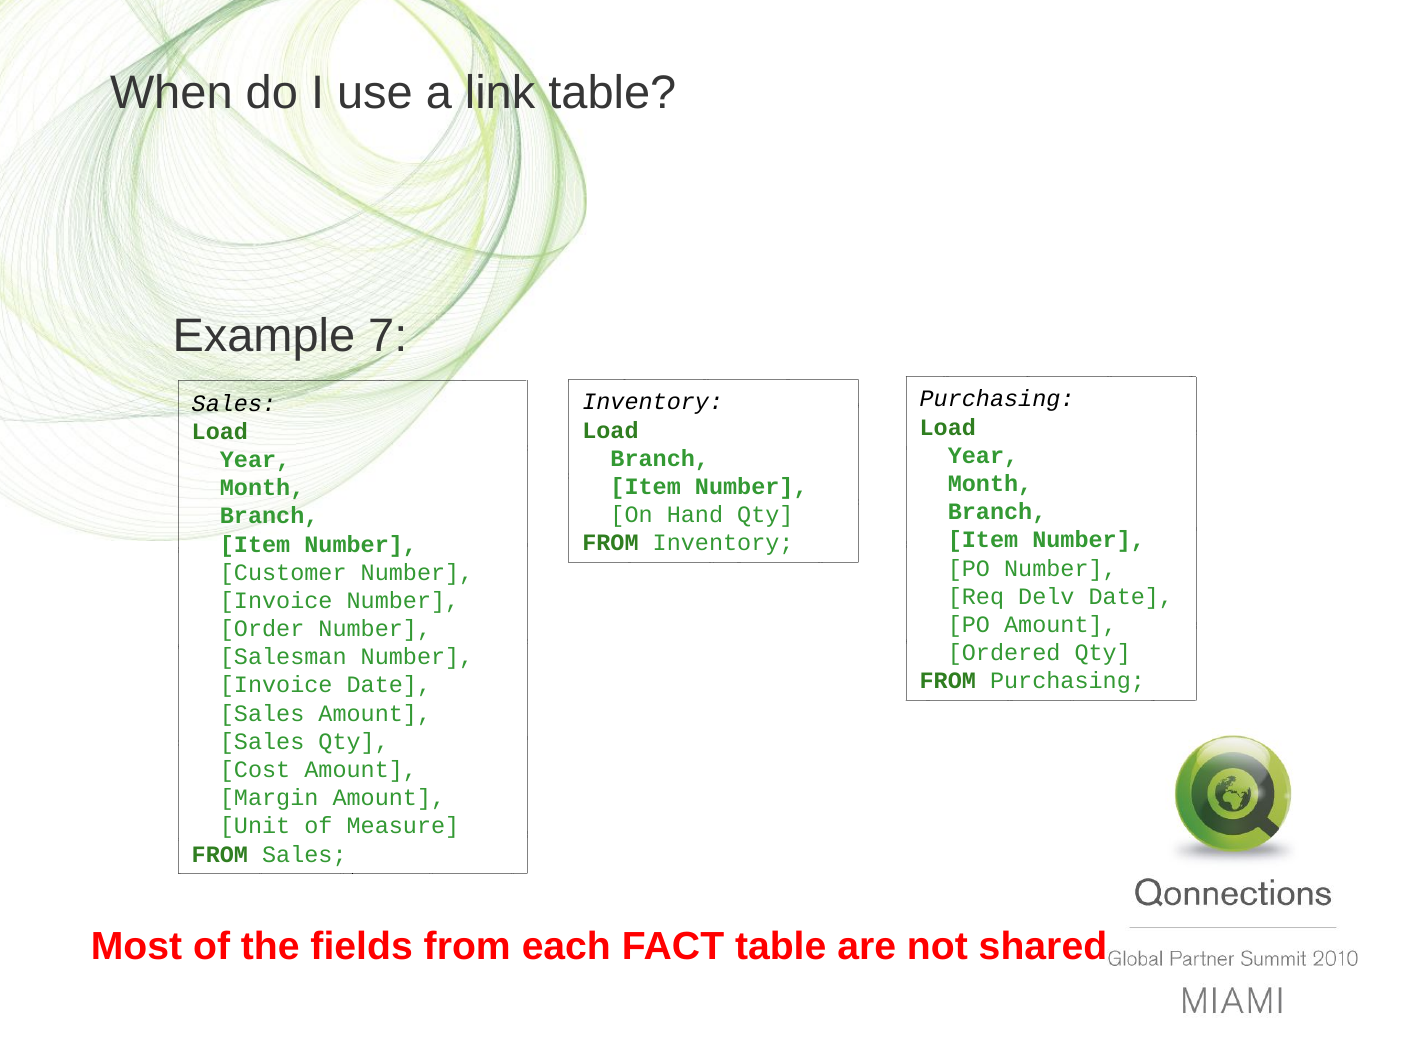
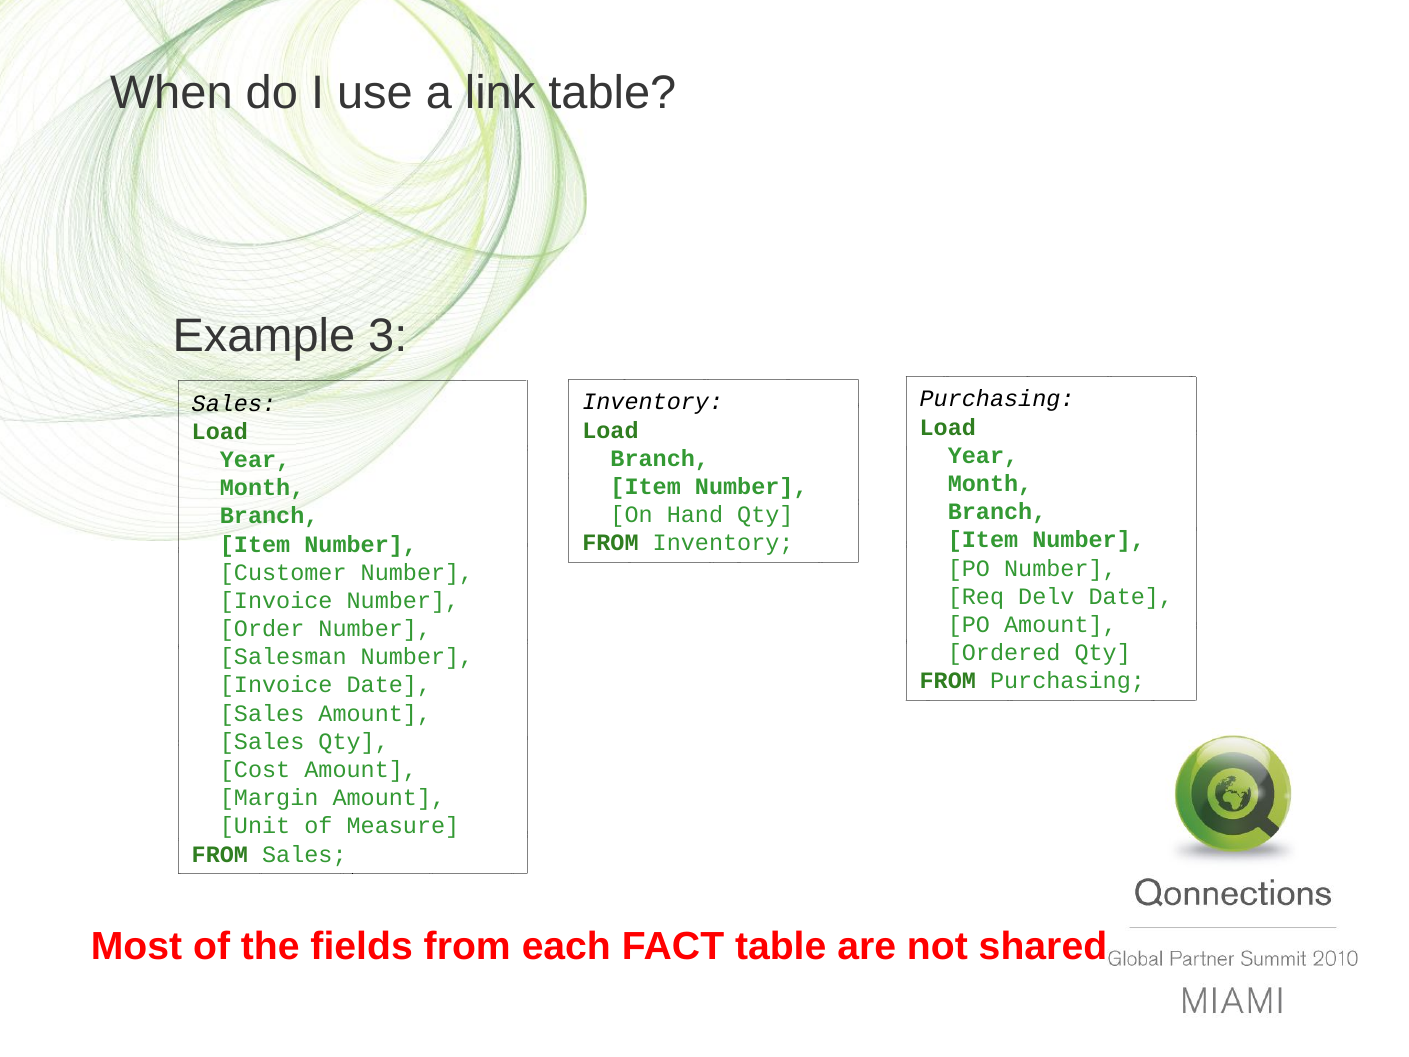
7: 7 -> 3 (388, 336)
